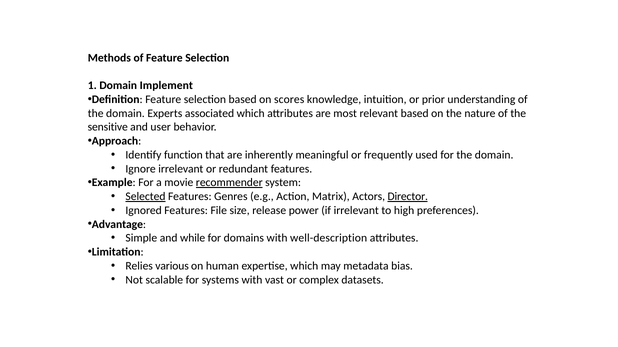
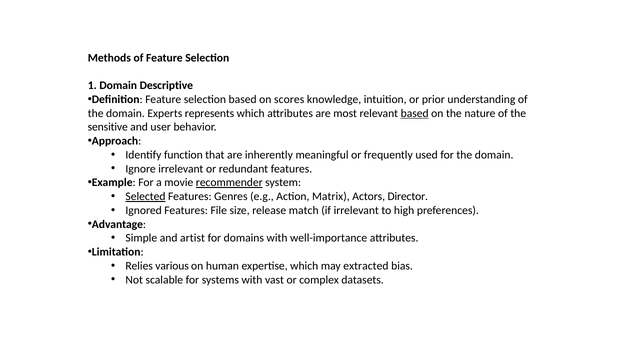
Implement: Implement -> Descriptive (166, 86)
associated: associated -> represents (210, 113)
based underline: none -> present (415, 113)
Director underline: present -> none (408, 197)
power: power -> match (304, 211)
while: while -> artist (193, 239)
well-description: well-description -> well-importance (329, 239)
metadata: metadata -> extracted (366, 266)
